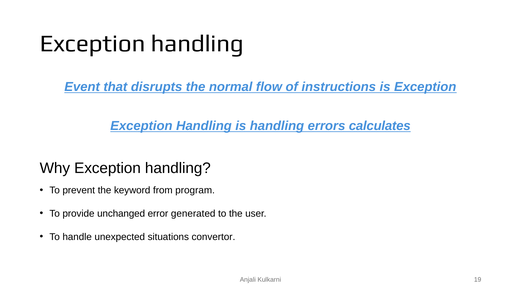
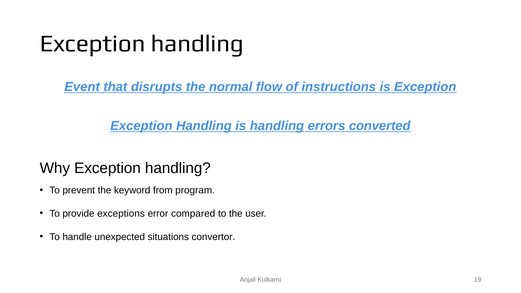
calculates: calculates -> converted (380, 126)
unchanged: unchanged -> exceptions (121, 214)
generated: generated -> compared (193, 214)
